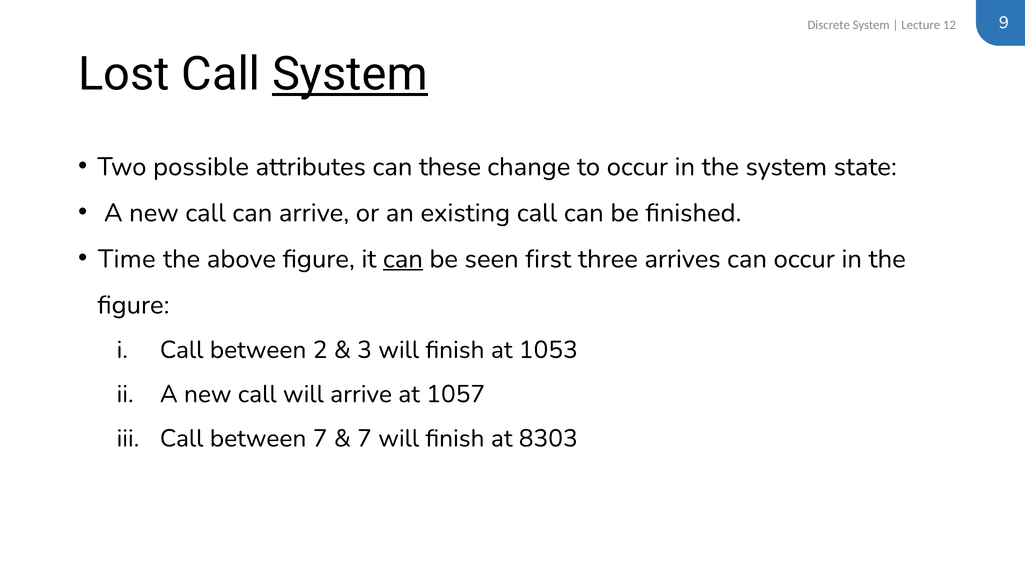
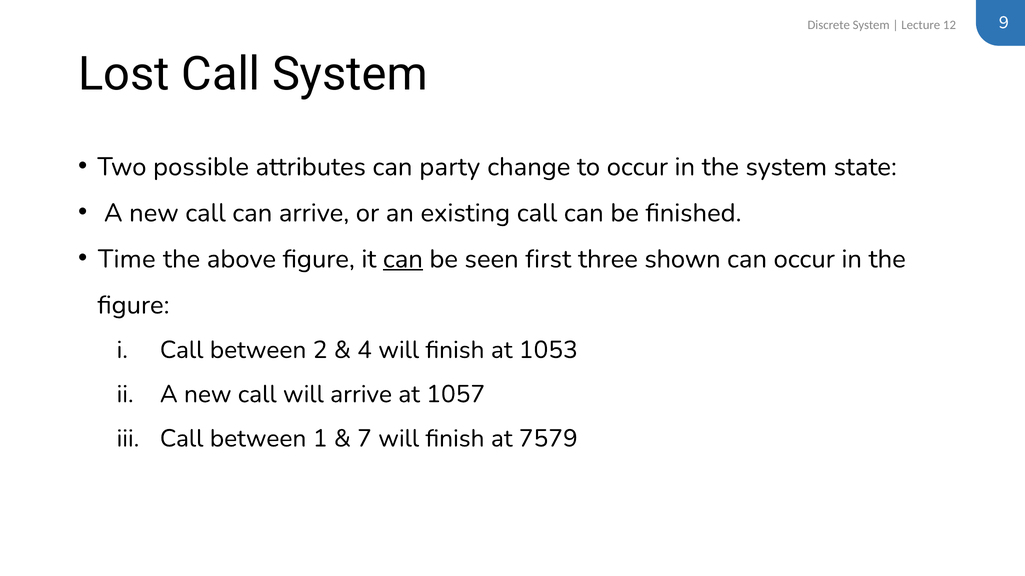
System underline: present -> none (350, 74)
these: these -> party (450, 167)
arrives: arrives -> shown (683, 259)
3: 3 -> 4 (365, 350)
between 7: 7 -> 1 (320, 439)
8303: 8303 -> 7579 (548, 439)
